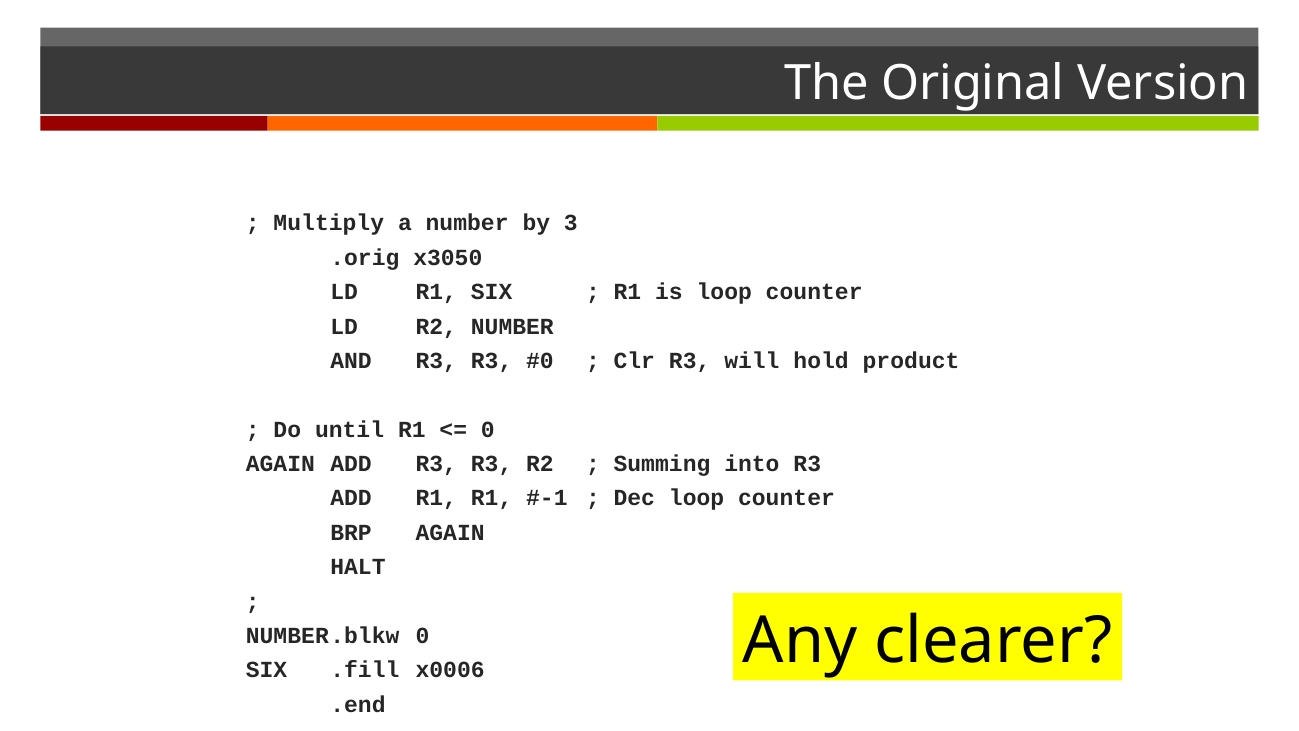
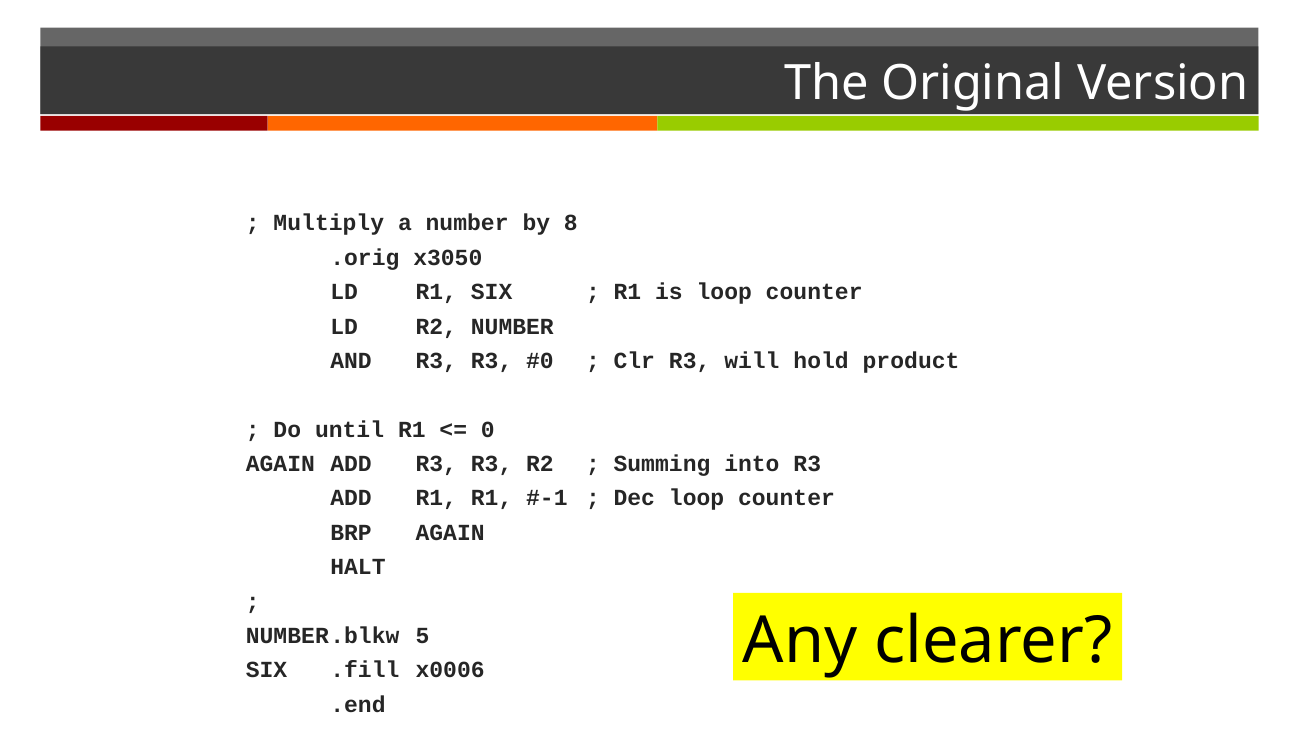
3: 3 -> 8 (571, 223)
0: 0 -> 5 (422, 636)
